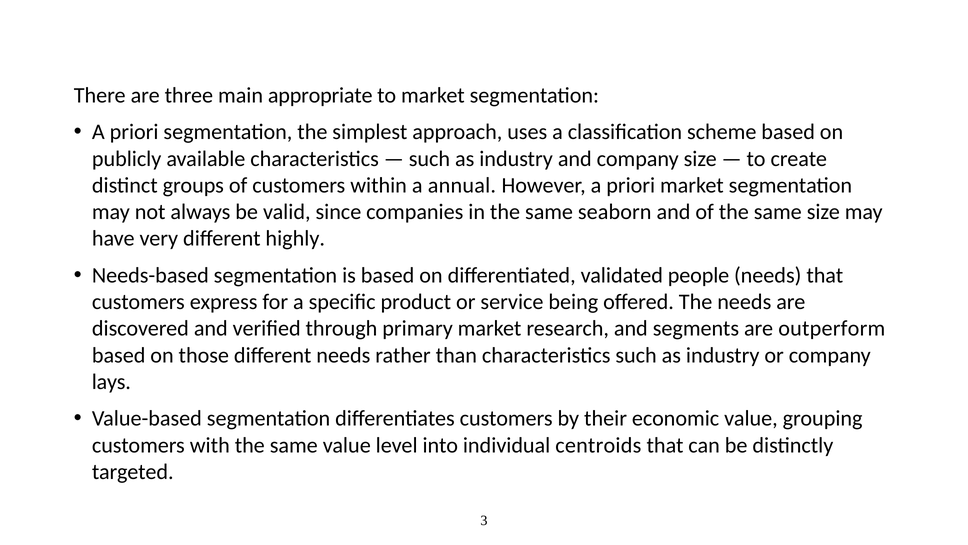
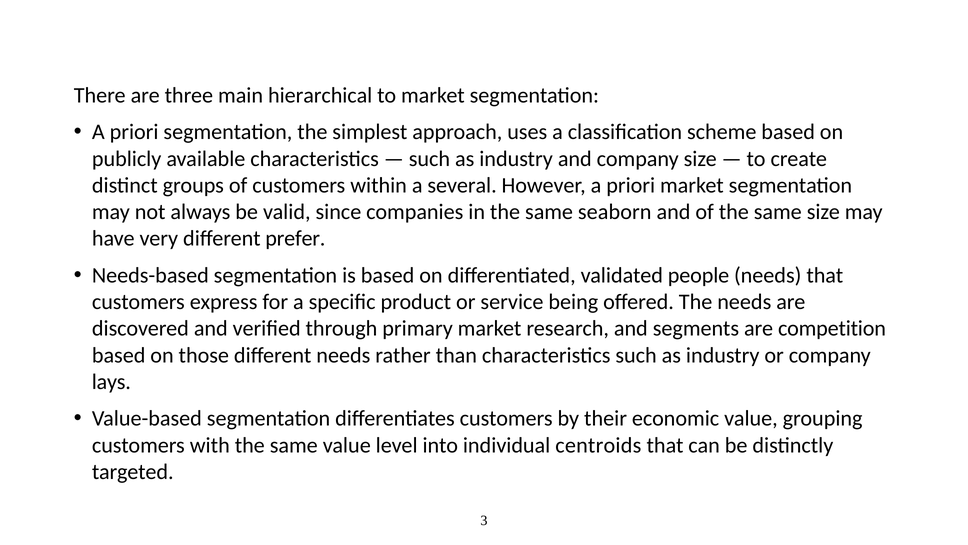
appropriate: appropriate -> hierarchical (320, 95)
annual: annual -> several (462, 185)
highly: highly -> prefer (295, 238)
outperform: outperform -> competition (832, 328)
